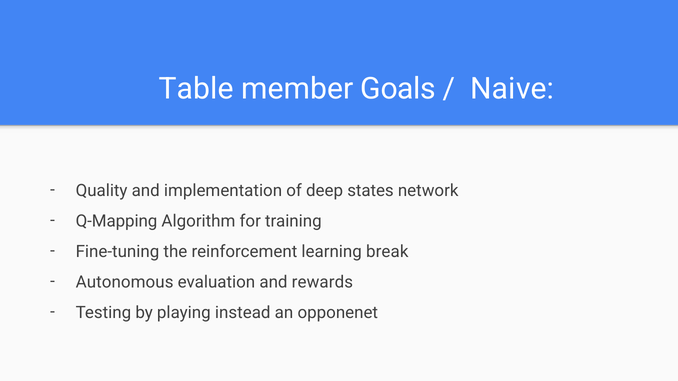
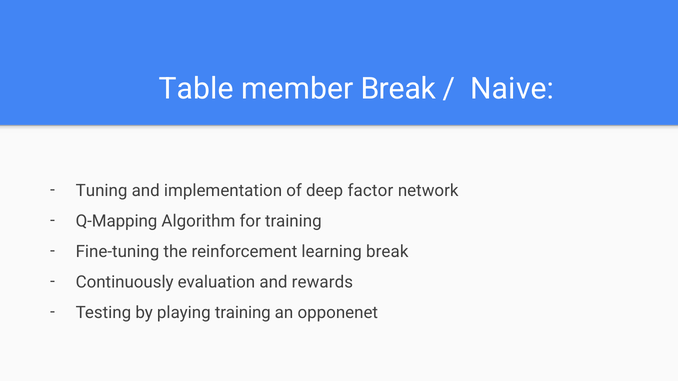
member Goals: Goals -> Break (398, 89)
Quality: Quality -> Tuning (102, 191)
states: states -> factor (370, 191)
Autonomous: Autonomous -> Continuously (125, 282)
playing instead: instead -> training (243, 313)
